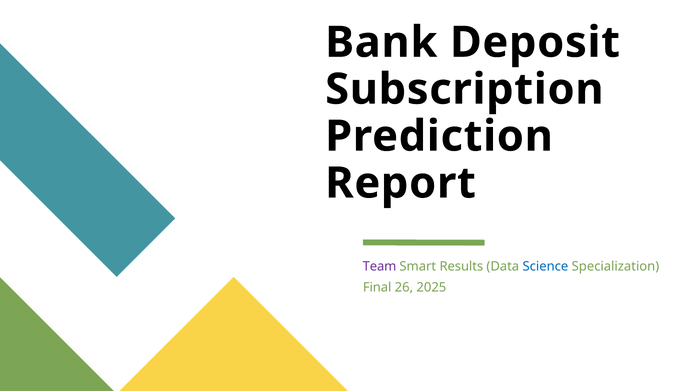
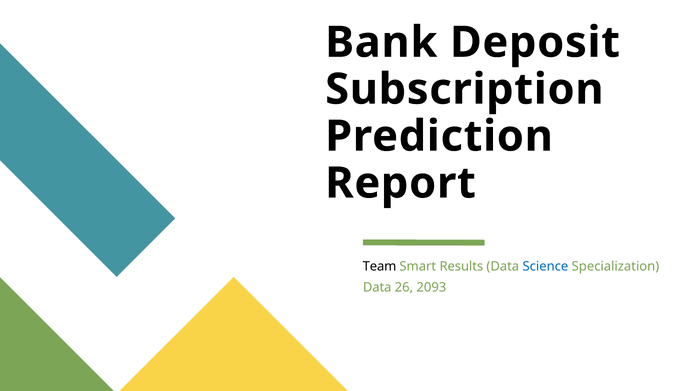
Team colour: purple -> black (380, 266)
Final: Final -> Data (377, 288)
2025: 2025 -> 2093 (431, 288)
